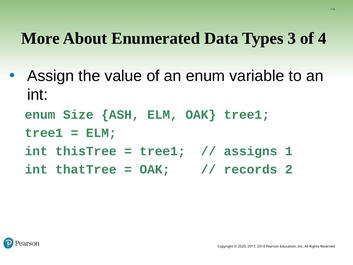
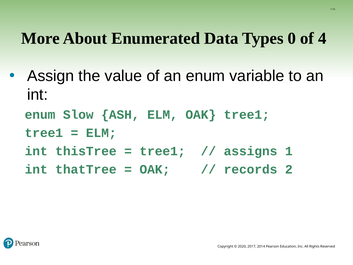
3: 3 -> 0 (292, 38)
Size: Size -> Slow (78, 114)
